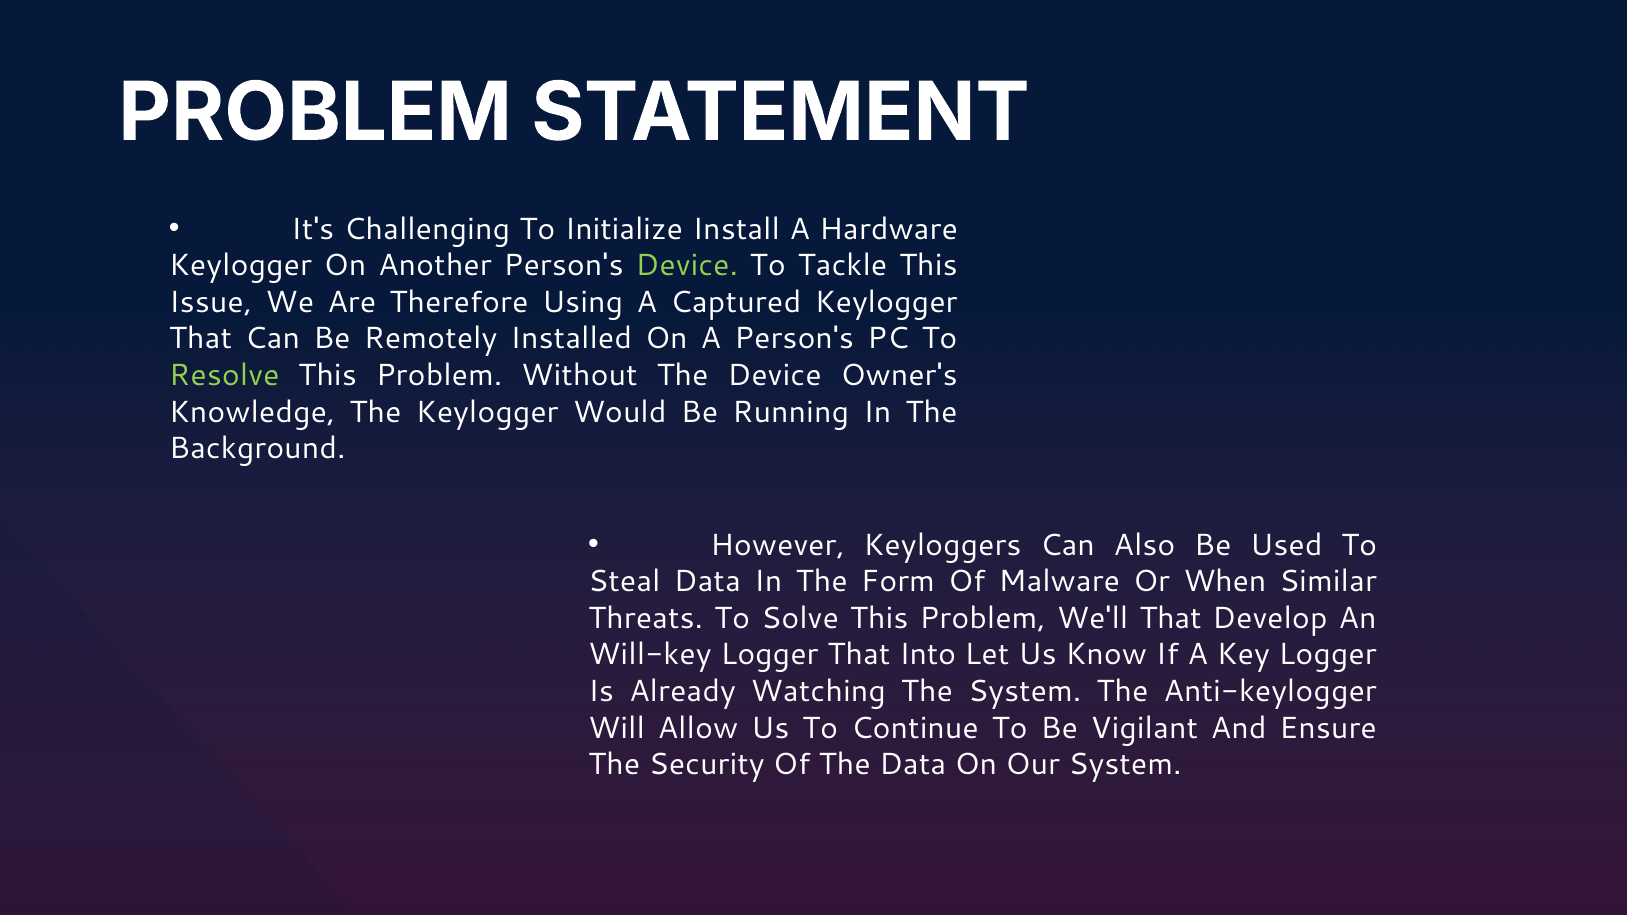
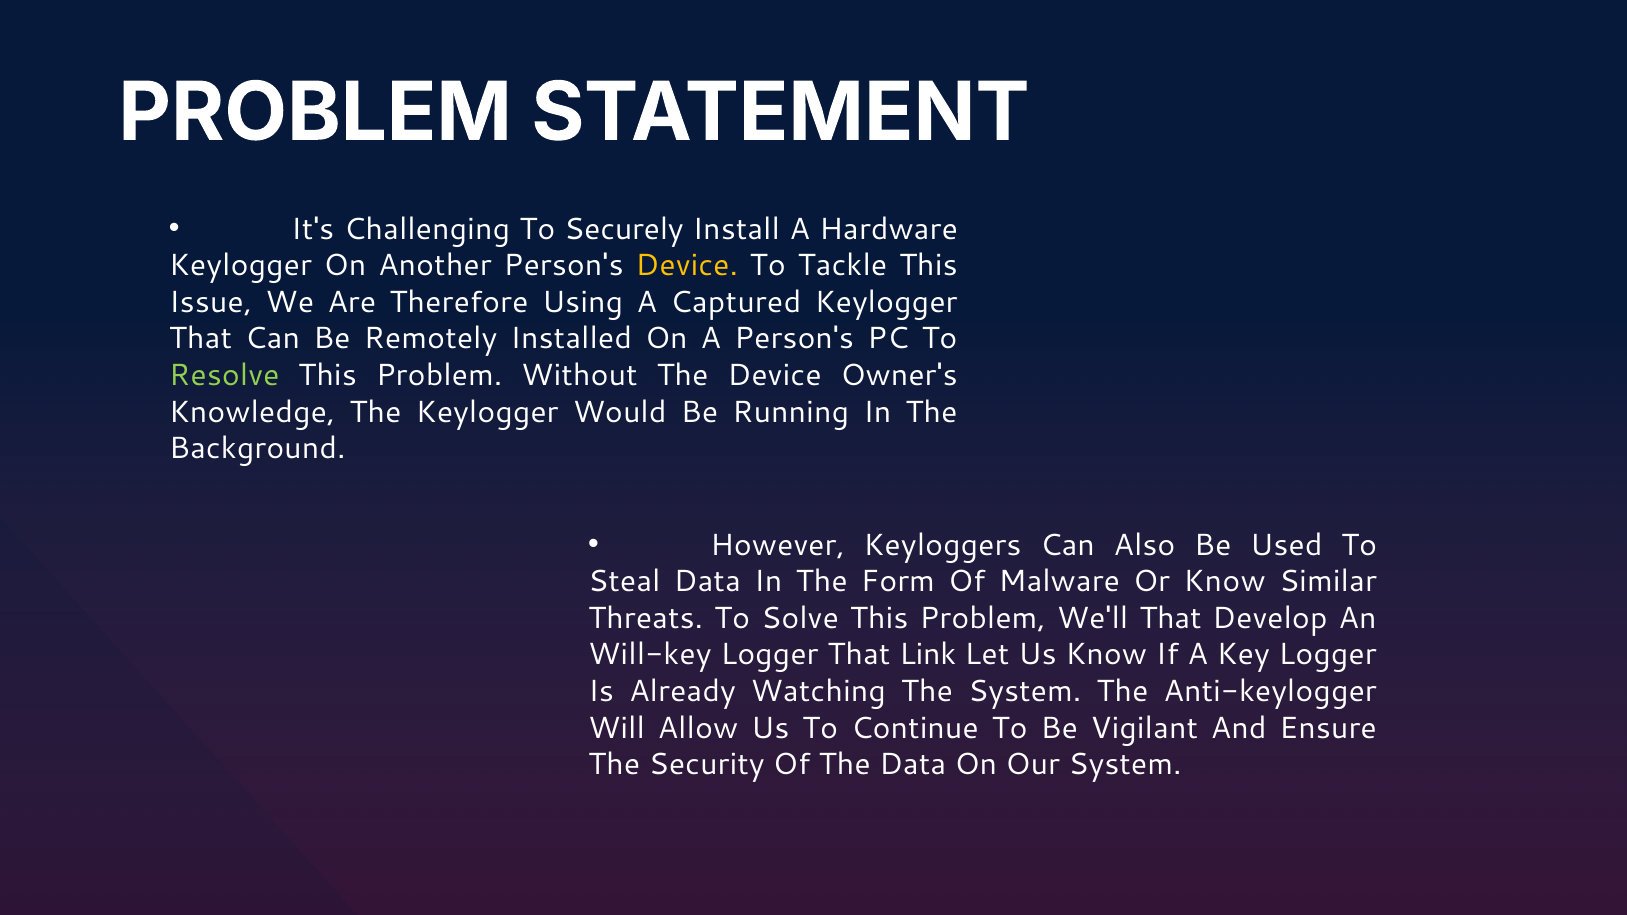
Initialize: Initialize -> Securely (624, 229)
Device colour: light green -> yellow (687, 266)
Or When: When -> Know (1225, 582)
Into: Into -> Link (928, 655)
